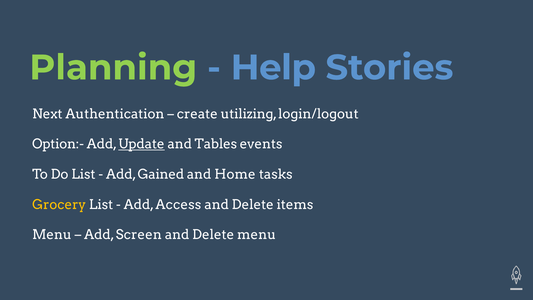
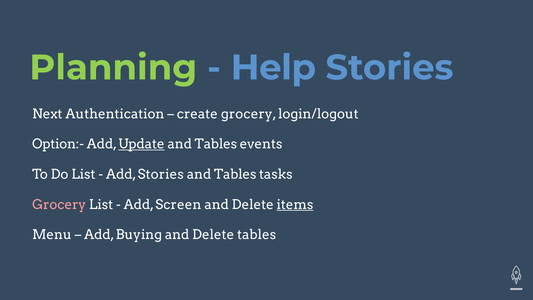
create utilizing: utilizing -> grocery (249, 114)
Add Gained: Gained -> Stories (161, 174)
Home: Home -> Tables (235, 174)
Grocery colour: yellow -> pink (59, 205)
Access: Access -> Screen (178, 205)
items underline: none -> present (295, 205)
Screen: Screen -> Buying (139, 235)
Delete menu: menu -> tables (257, 235)
